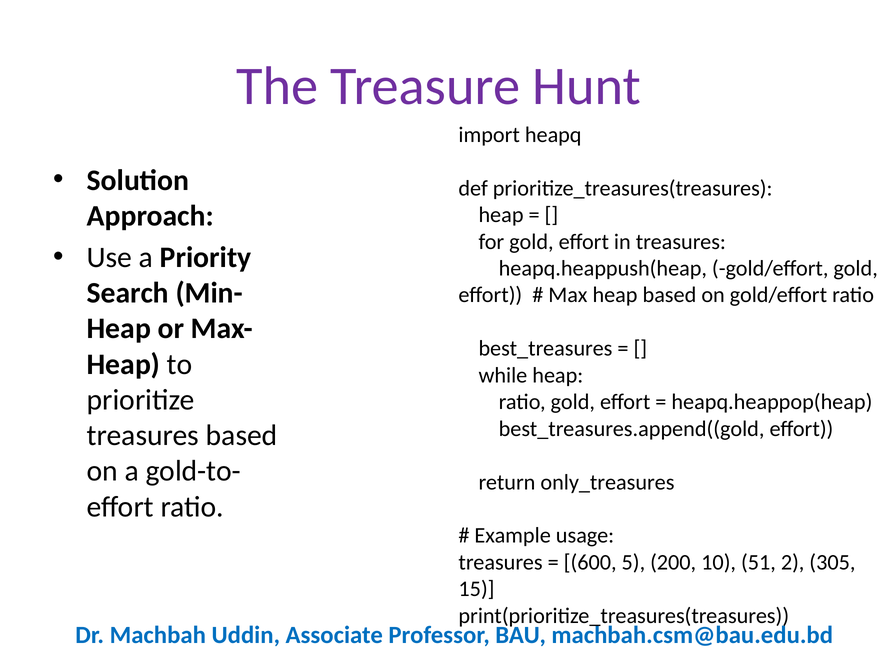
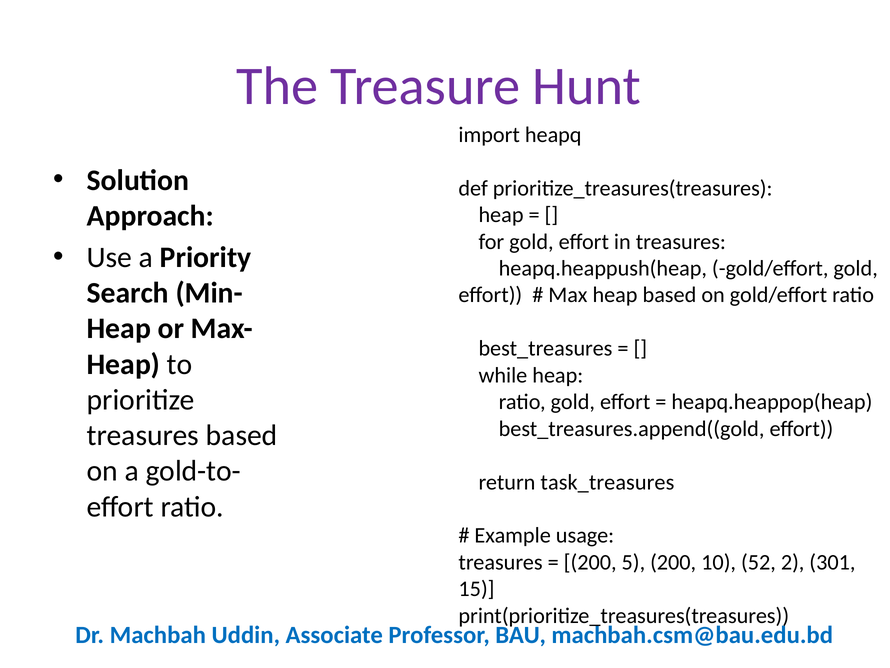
only_treasures: only_treasures -> task_treasures (607, 482)
600: 600 -> 200 (590, 562)
51: 51 -> 52 (758, 562)
305: 305 -> 301 (832, 562)
